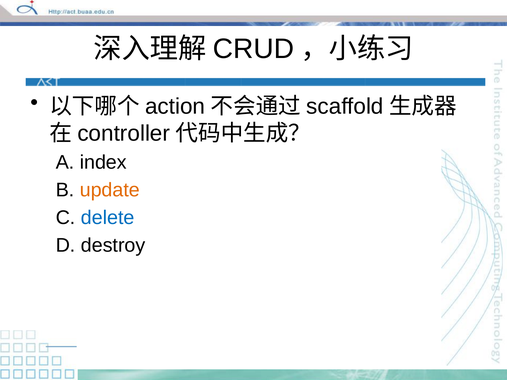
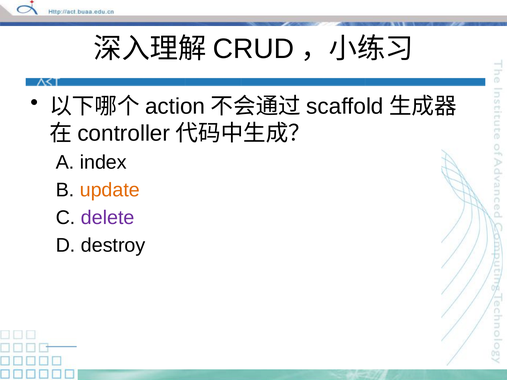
delete colour: blue -> purple (108, 218)
